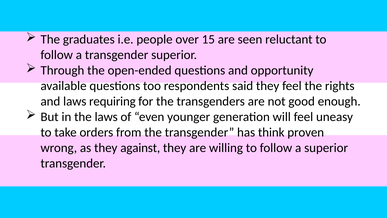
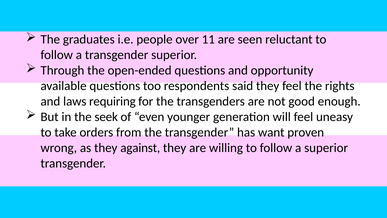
15: 15 -> 11 (208, 39)
the laws: laws -> seek (106, 117)
think: think -> want (271, 132)
